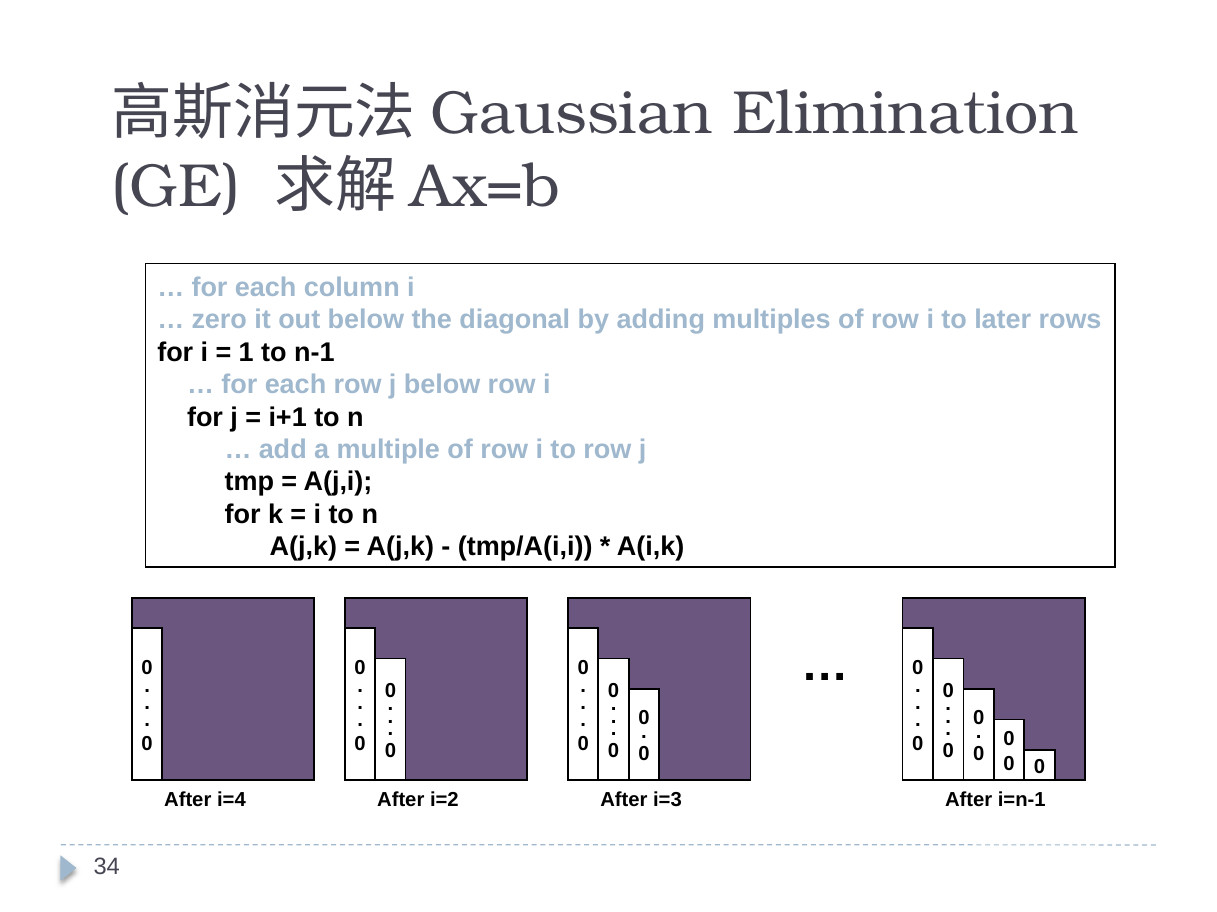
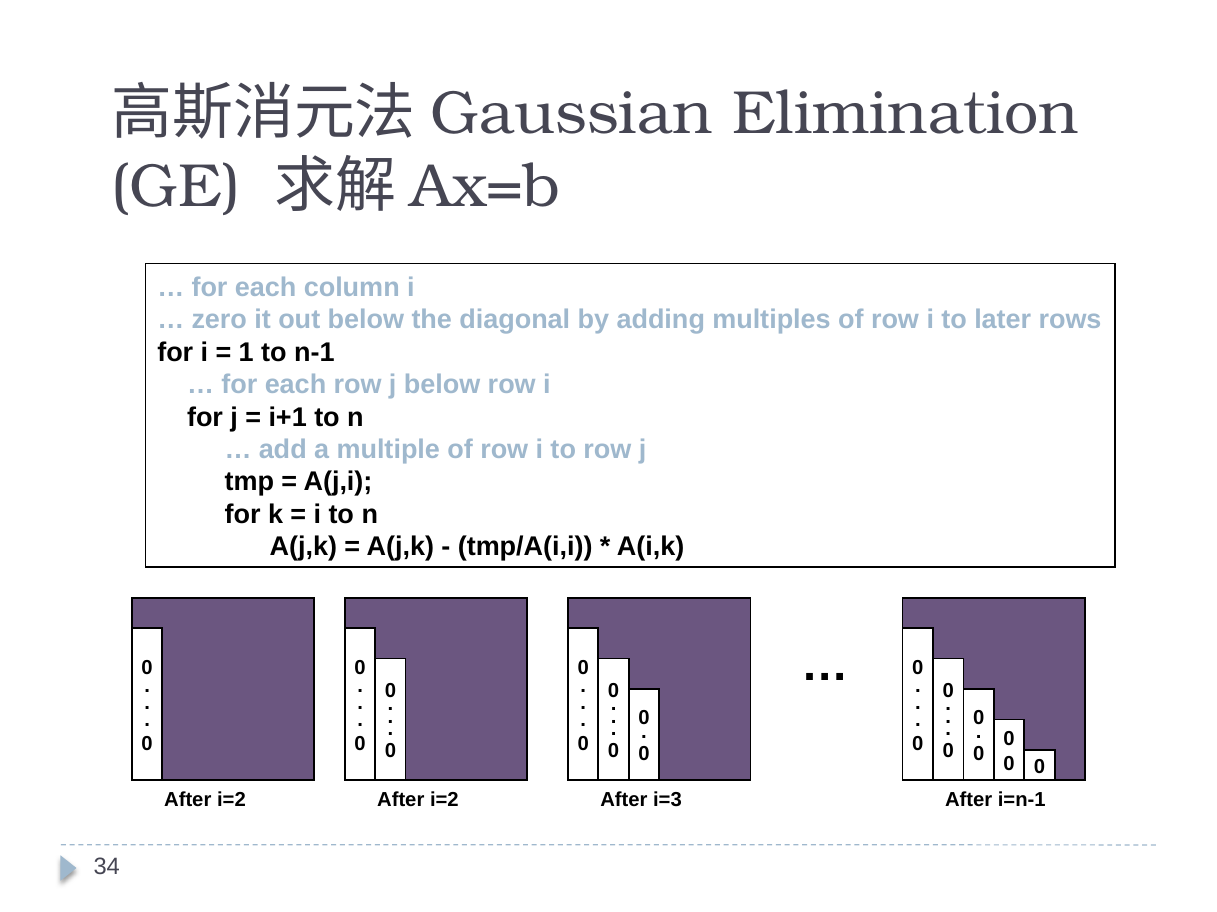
i=4: i=4 -> i=2 (231, 800)
